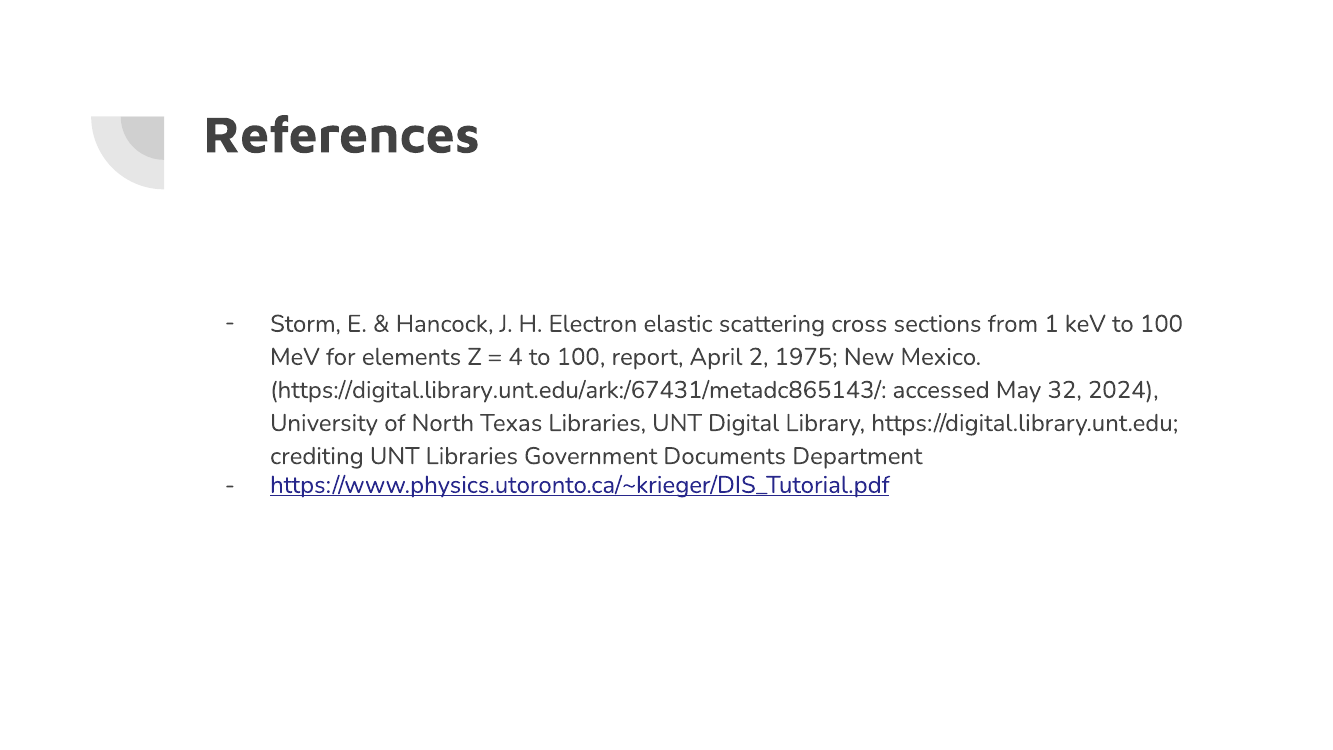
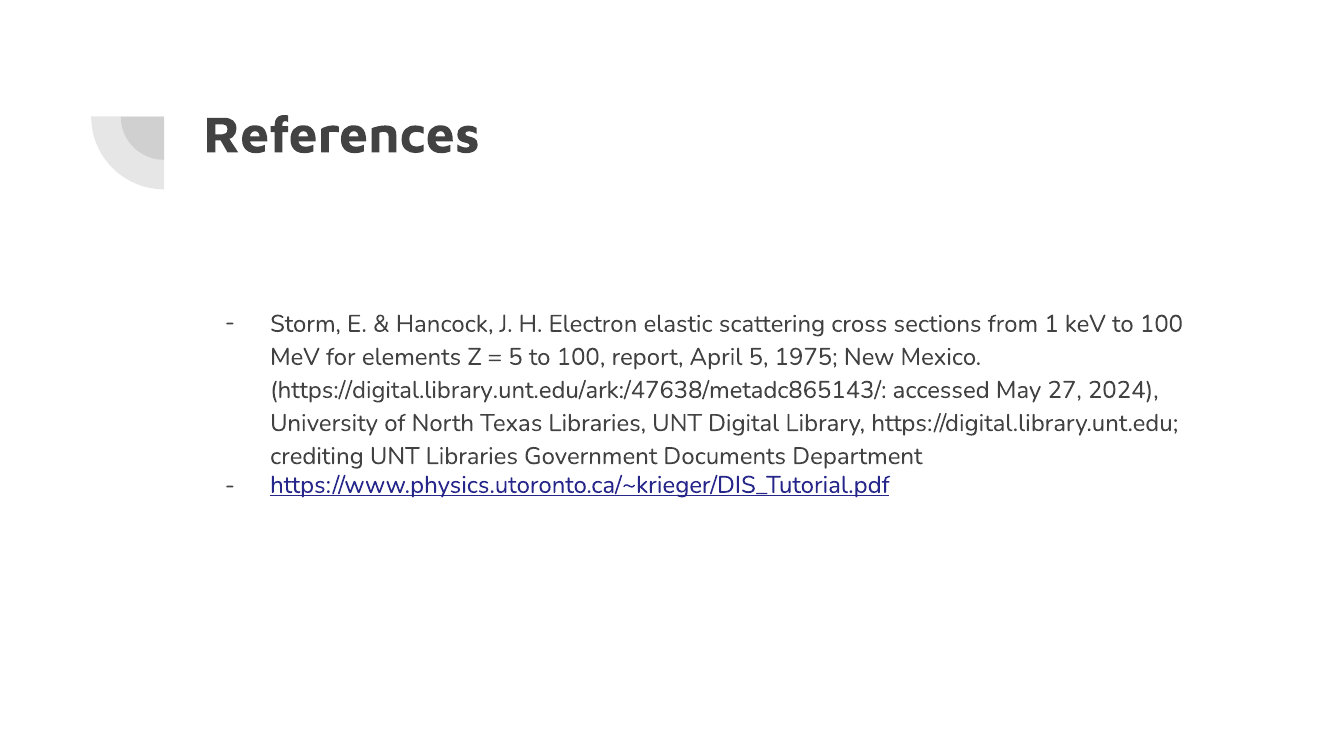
4: 4 -> 5 (515, 357)
April 2: 2 -> 5 (758, 357)
https://digital.library.unt.edu/ark:/67431/metadc865143/: https://digital.library.unt.edu/ark:/67431/metadc865143/ -> https://digital.library.unt.edu/ark:/47638/metadc865143/ (578, 390)
32: 32 -> 27 (1065, 390)
